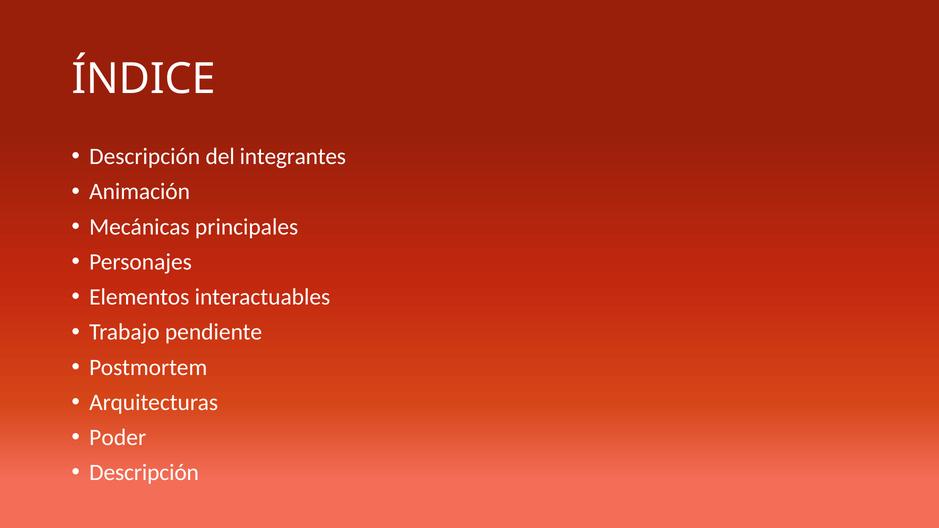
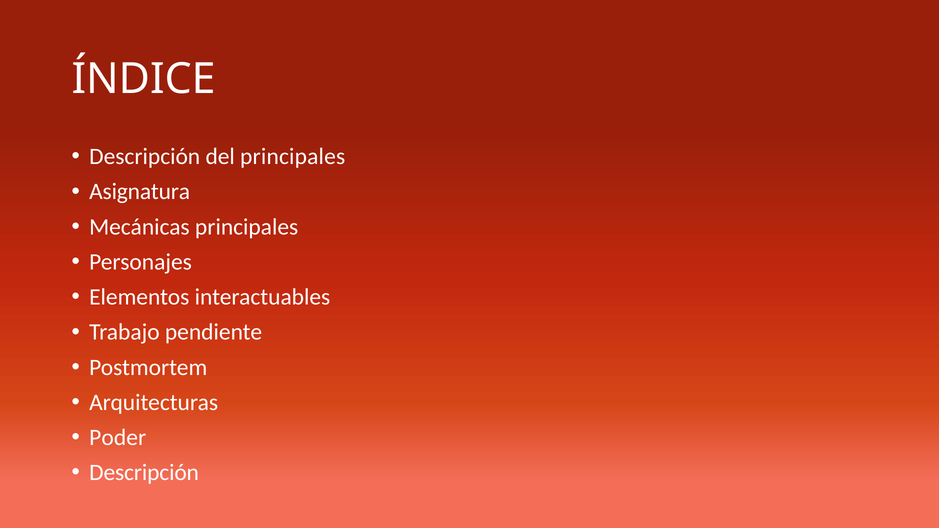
del integrantes: integrantes -> principales (293, 157)
Animación: Animación -> Asignatura (140, 192)
